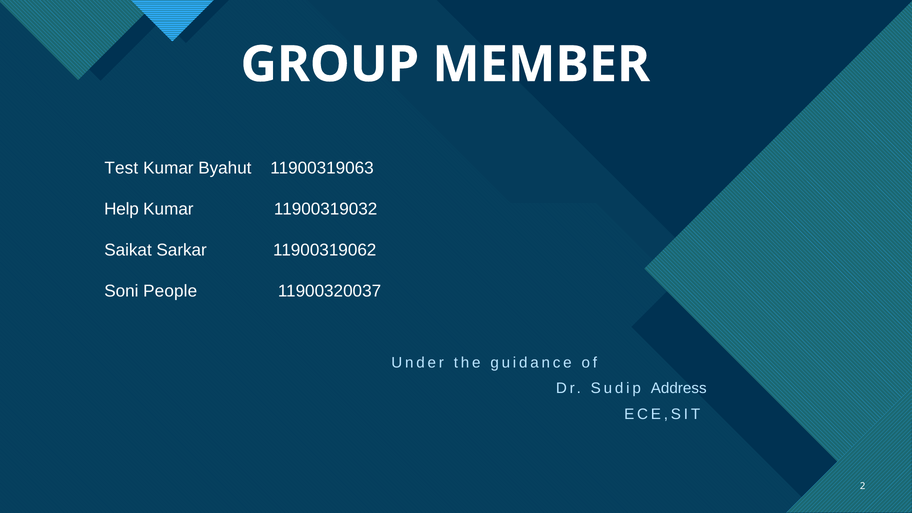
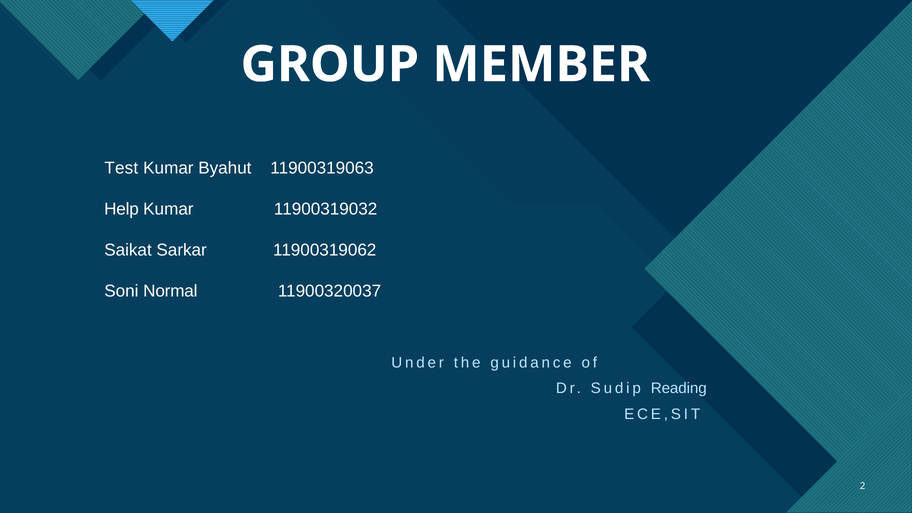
People: People -> Normal (170, 291)
Address: Address -> Reading (679, 388)
